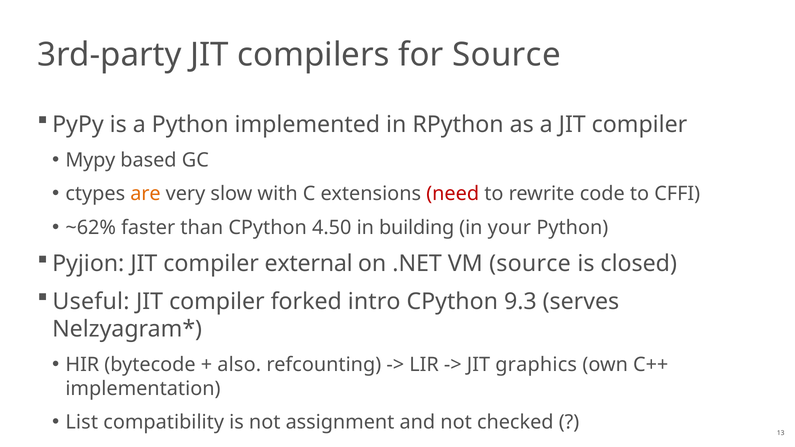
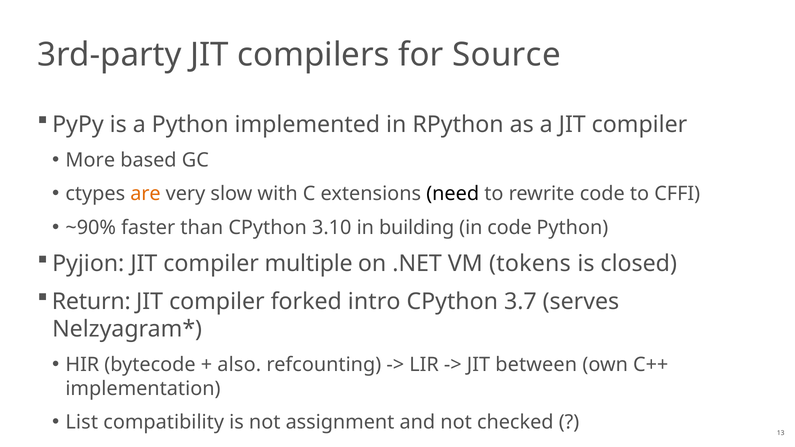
Mypy: Mypy -> More (90, 160)
need colour: red -> black (453, 194)
~62%: ~62% -> ~90% (91, 228)
4.50: 4.50 -> 3.10 (332, 228)
in your: your -> code (510, 228)
external: external -> multiple (309, 264)
VM source: source -> tokens (530, 264)
Useful: Useful -> Return (91, 302)
9.3: 9.3 -> 3.7 (520, 302)
graphics: graphics -> between (536, 365)
